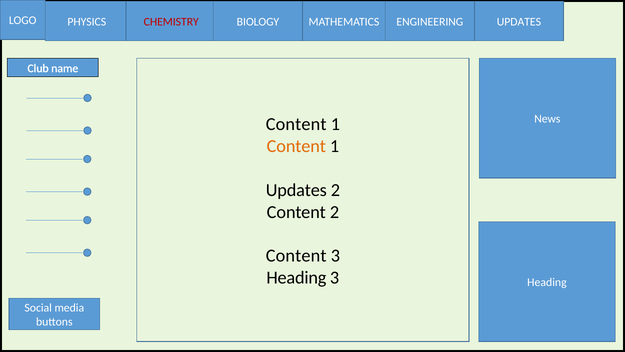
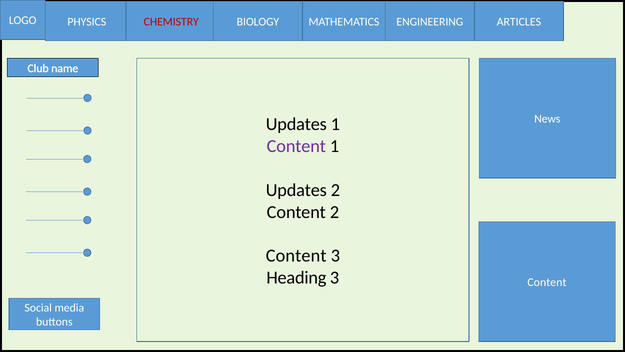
ENGINEERING UPDATES: UPDATES -> ARTICLES (519, 22)
Content: Content -> Updates (296, 124)
Content colour: orange -> purple (296, 146)
Heading: Heading -> Content (547, 282)
